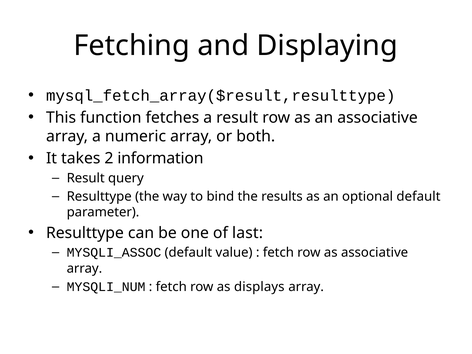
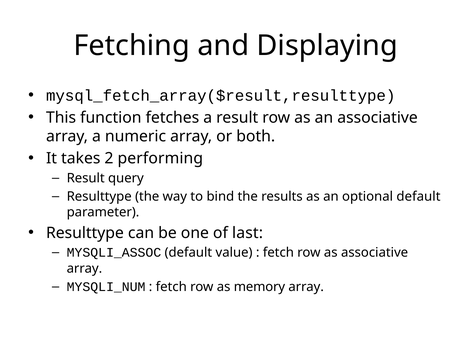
information: information -> performing (160, 158)
displays: displays -> memory (259, 287)
